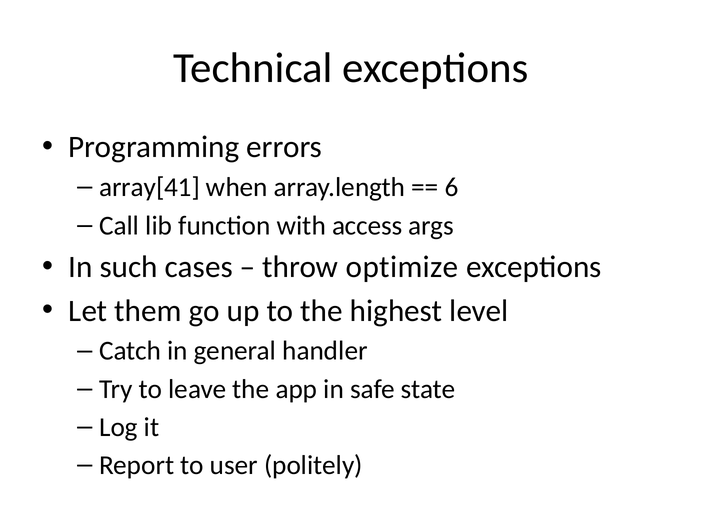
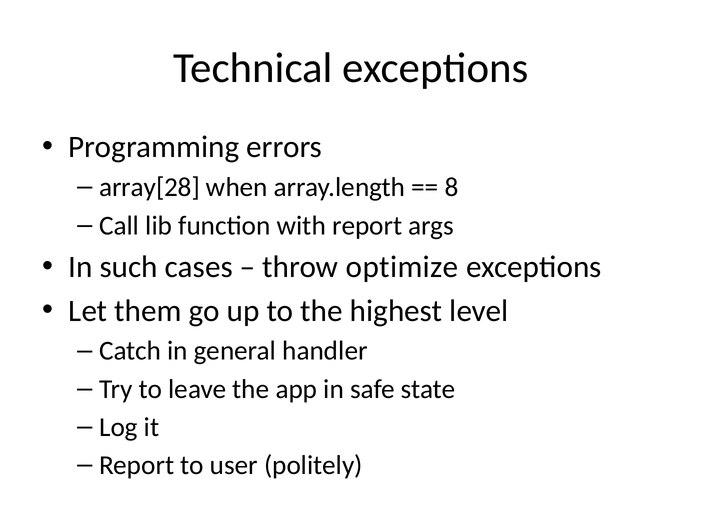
array[41: array[41 -> array[28 (150, 188)
6: 6 -> 8 (452, 188)
with access: access -> report (367, 226)
